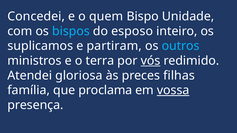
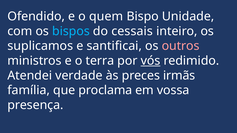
Concedei: Concedei -> Ofendido (36, 16)
esposo: esposo -> cessais (132, 31)
partiram: partiram -> santificai (114, 46)
outros colour: light blue -> pink (181, 46)
gloriosa: gloriosa -> verdade (79, 76)
filhas: filhas -> irmãs (179, 76)
vossa underline: present -> none (173, 90)
